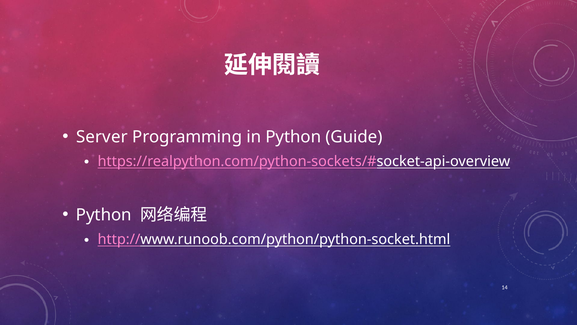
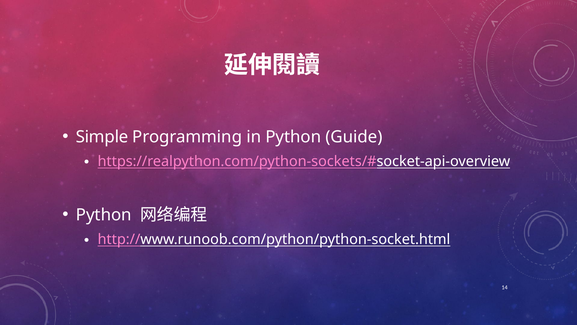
Server: Server -> Simple (102, 137)
